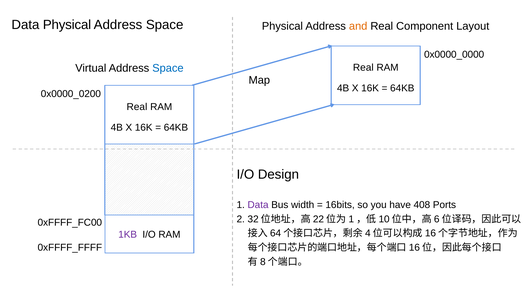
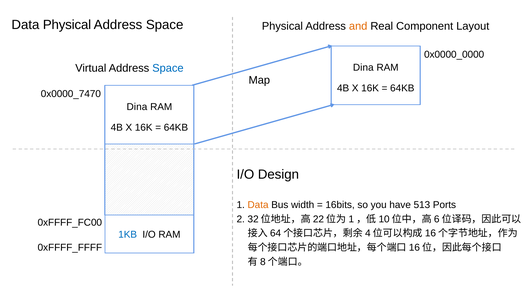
Real: Real -> Dina (363, 67)
0x0000_0200: 0x0000_0200 -> 0x0000_7470 (71, 94)
Real: Real -> Dina (137, 107)
Data colour: purple -> orange (258, 204)
408: 408 -> 513 (422, 204)
1KB colour: purple -> blue (128, 234)
